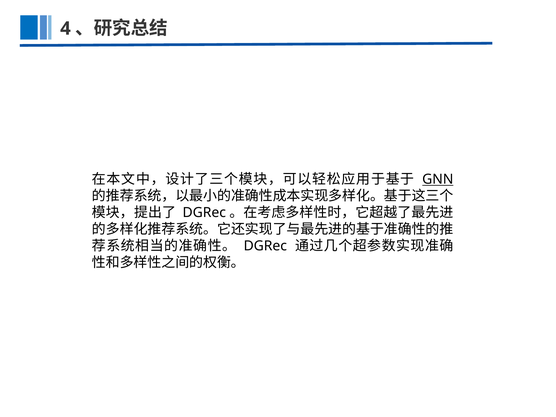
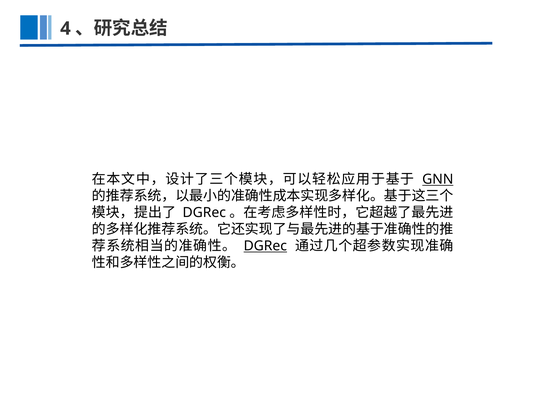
DGRec underline: none -> present (265, 246)
